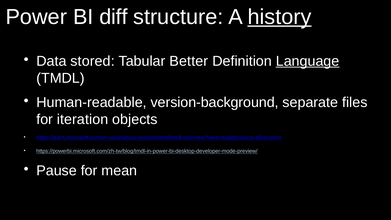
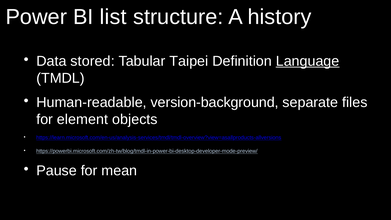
diff: diff -> list (113, 17)
history underline: present -> none (279, 17)
Better: Better -> Taipei (189, 61)
iteration: iteration -> element (83, 119)
